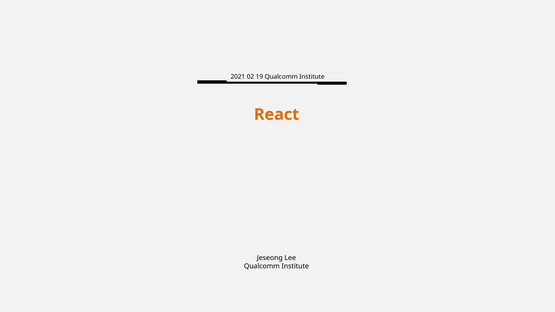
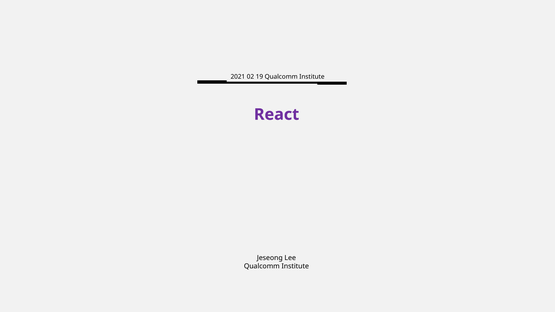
React colour: orange -> purple (277, 115)
